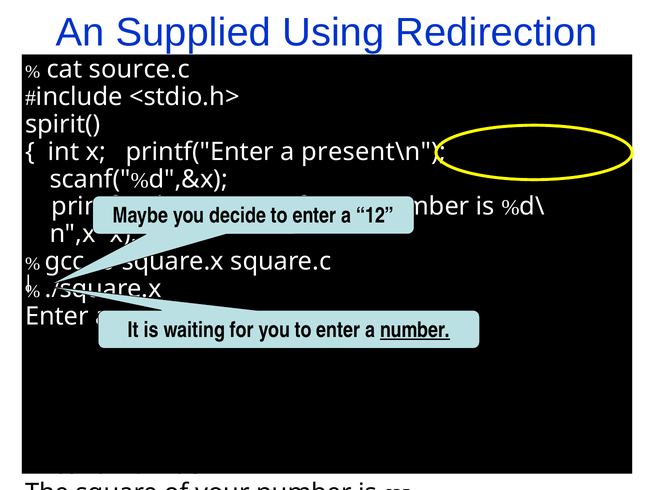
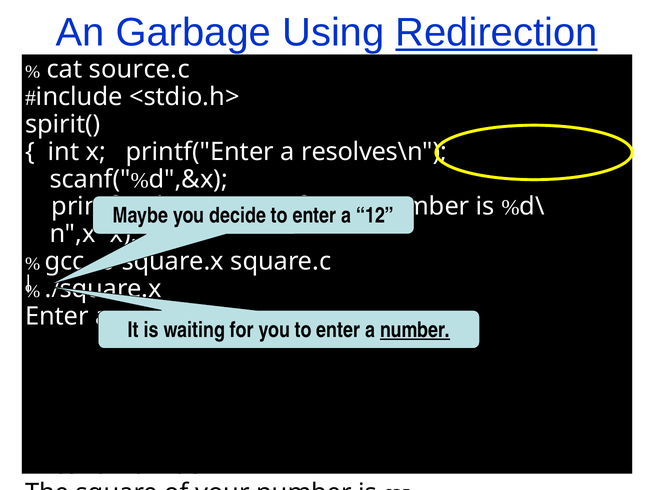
Supplied: Supplied -> Garbage (193, 33)
Redirection underline: none -> present (496, 33)
present\n: present\n -> resolves\n (374, 152)
